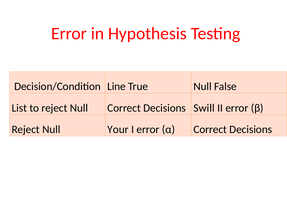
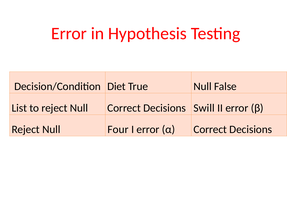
Line: Line -> Diet (117, 87)
Your: Your -> Four (118, 130)
